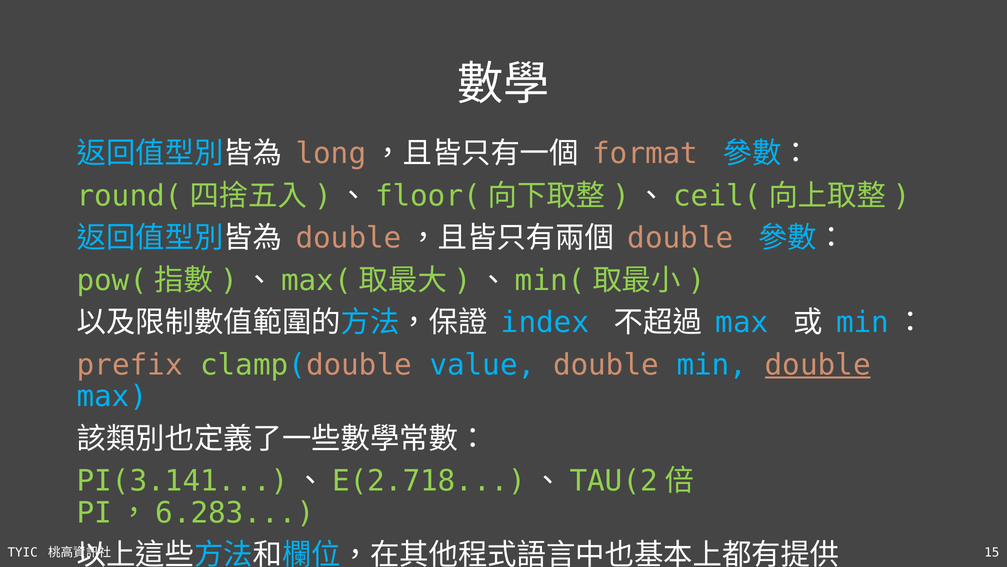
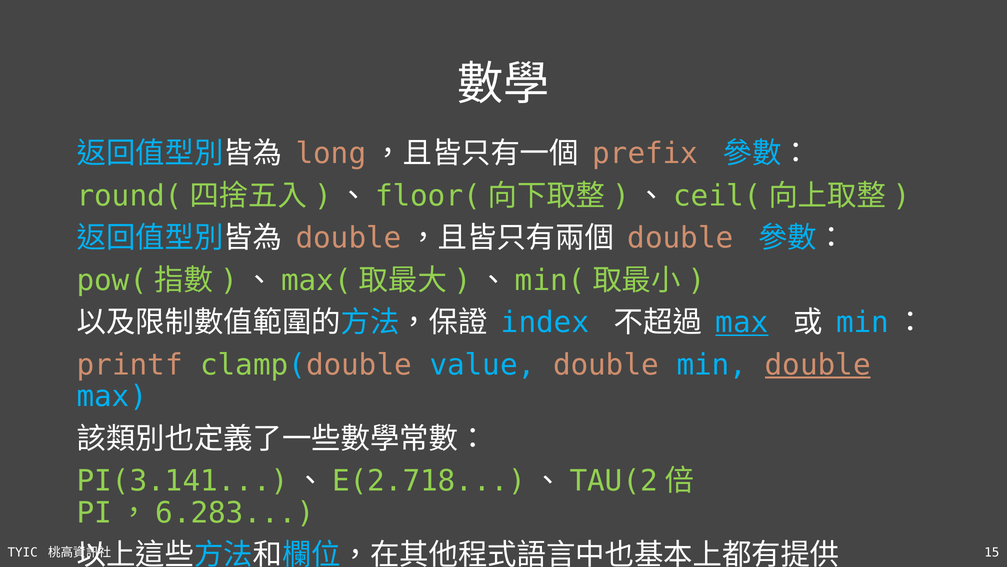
format: format -> prefix (645, 153)
max underline: none -> present (742, 322)
prefix: prefix -> printf (130, 365)
